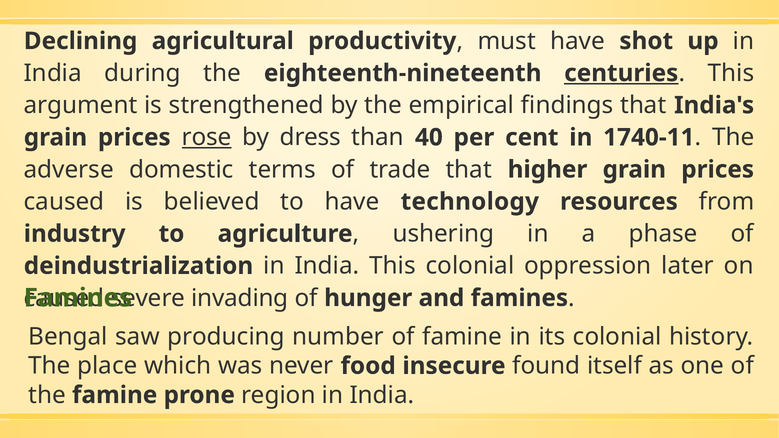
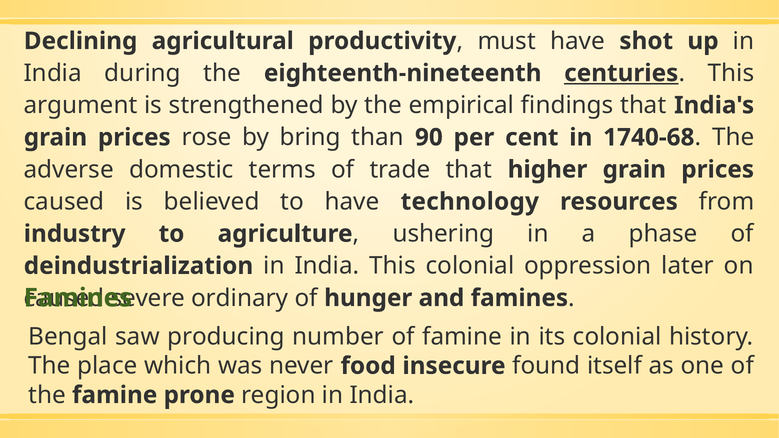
rose underline: present -> none (207, 137)
dress: dress -> bring (310, 137)
40: 40 -> 90 (429, 137)
1740-11: 1740-11 -> 1740-68 (649, 137)
invading: invading -> ordinary (240, 298)
